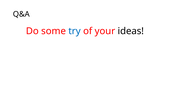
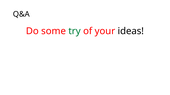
try colour: blue -> green (75, 31)
